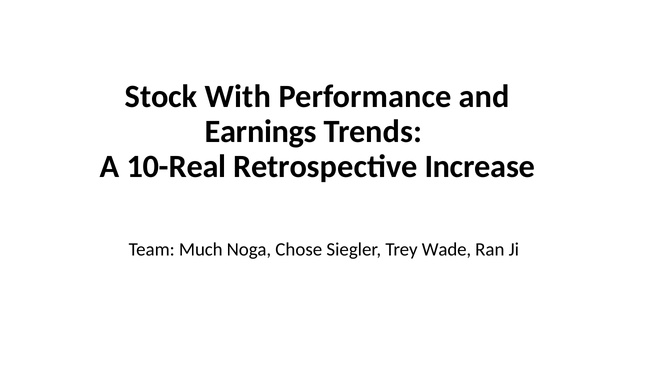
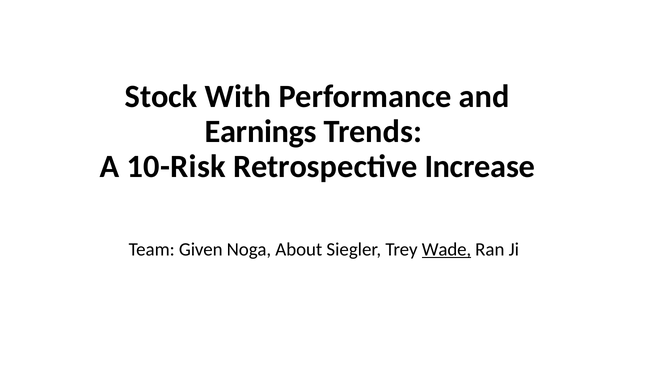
10-Real: 10-Real -> 10-Risk (176, 166)
Much: Much -> Given (201, 249)
Chose: Chose -> About (299, 249)
Wade underline: none -> present (446, 249)
